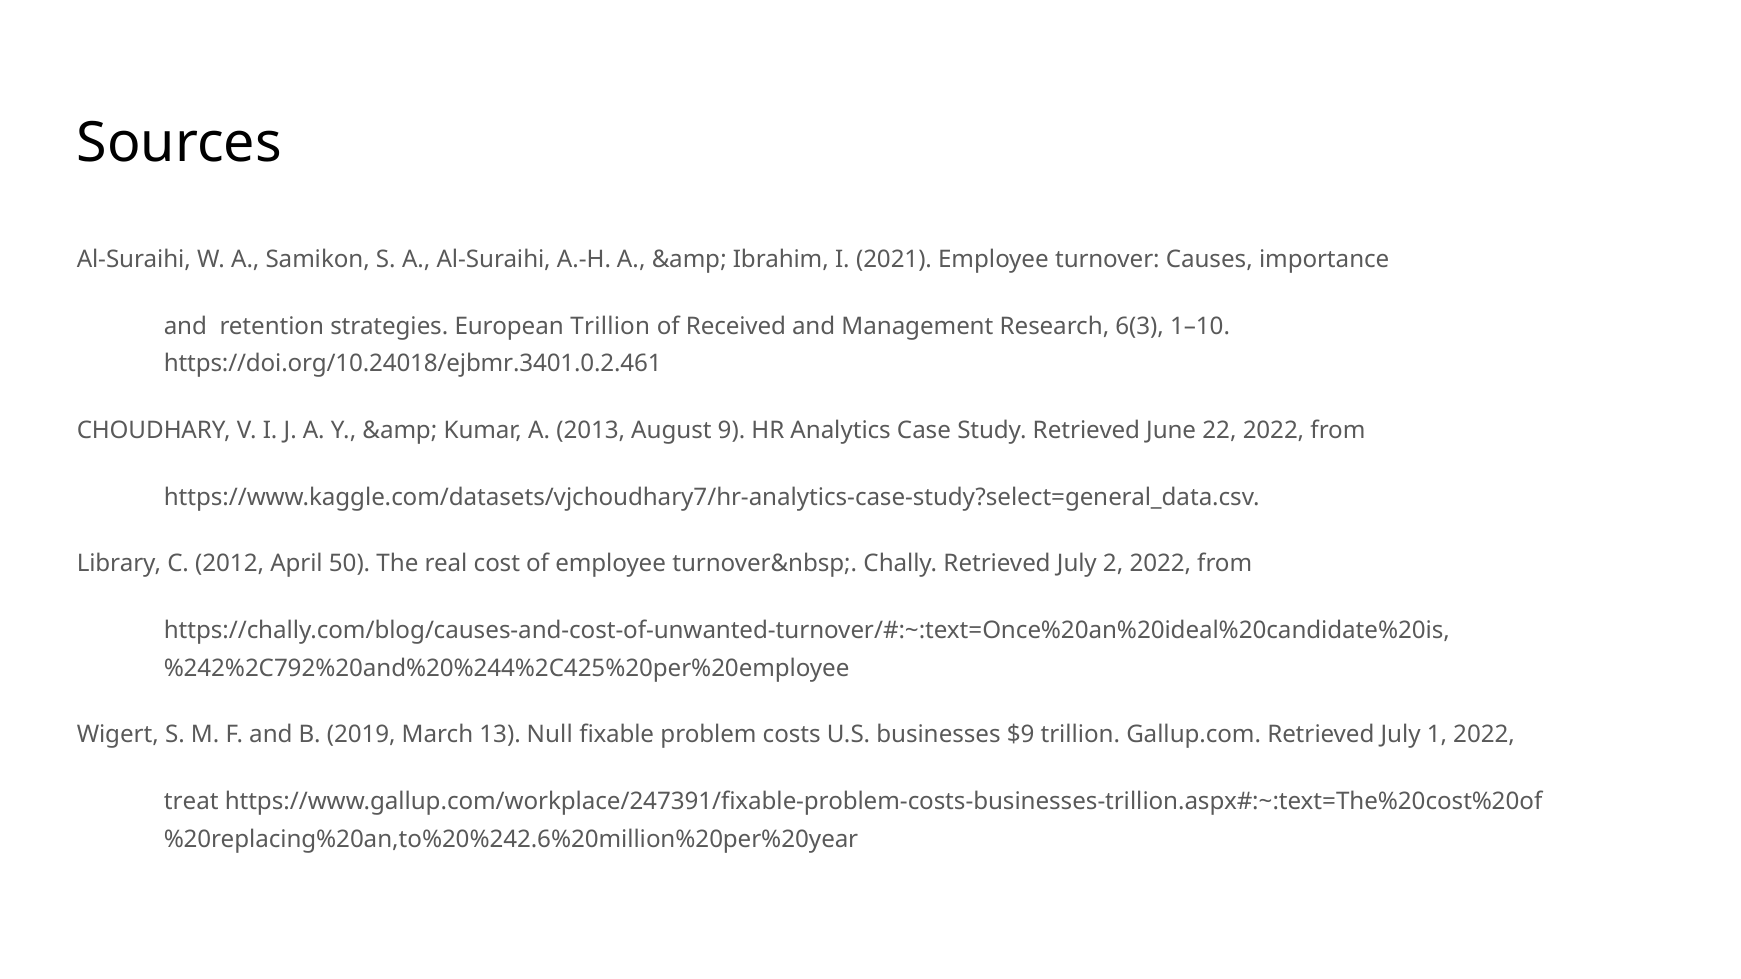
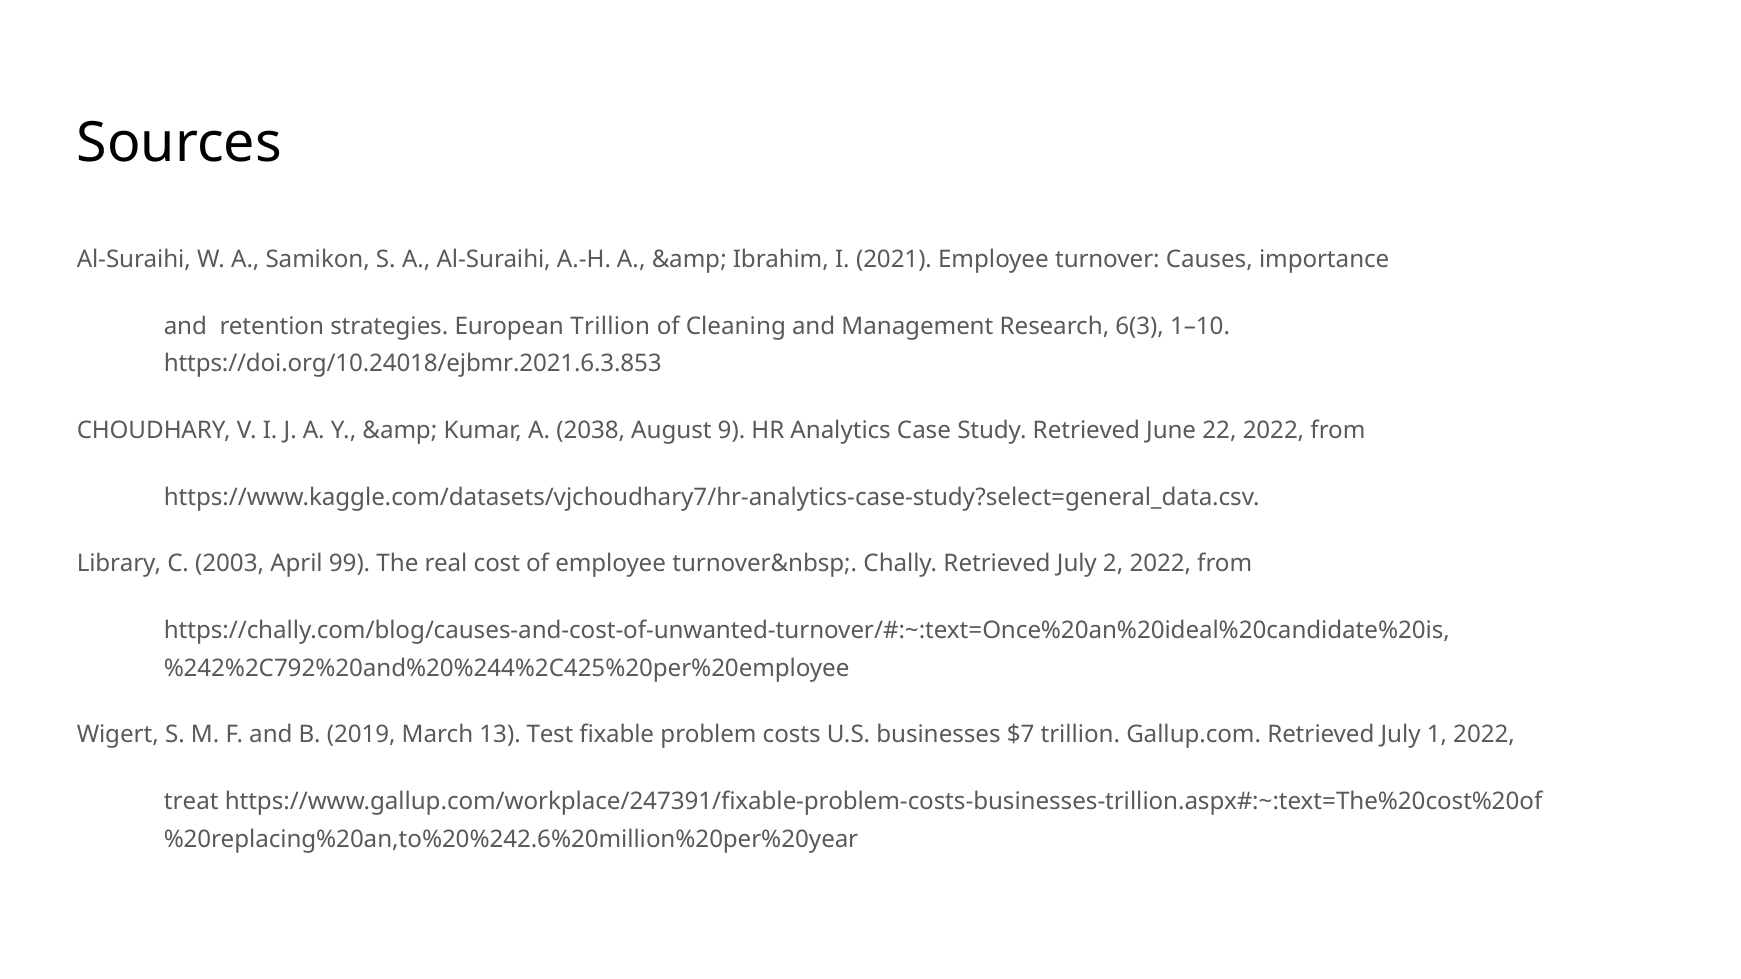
Received: Received -> Cleaning (736, 326)
https://doi.org/10.24018/ejbmr.3401.0.2.461: https://doi.org/10.24018/ejbmr.3401.0.2.461 -> https://doi.org/10.24018/ejbmr.2021.6.3.853 (413, 364)
2013: 2013 -> 2038 (591, 431)
2012: 2012 -> 2003 (230, 564)
50: 50 -> 99 (350, 564)
Null: Null -> Test (550, 735)
$9: $9 -> $7 (1021, 735)
